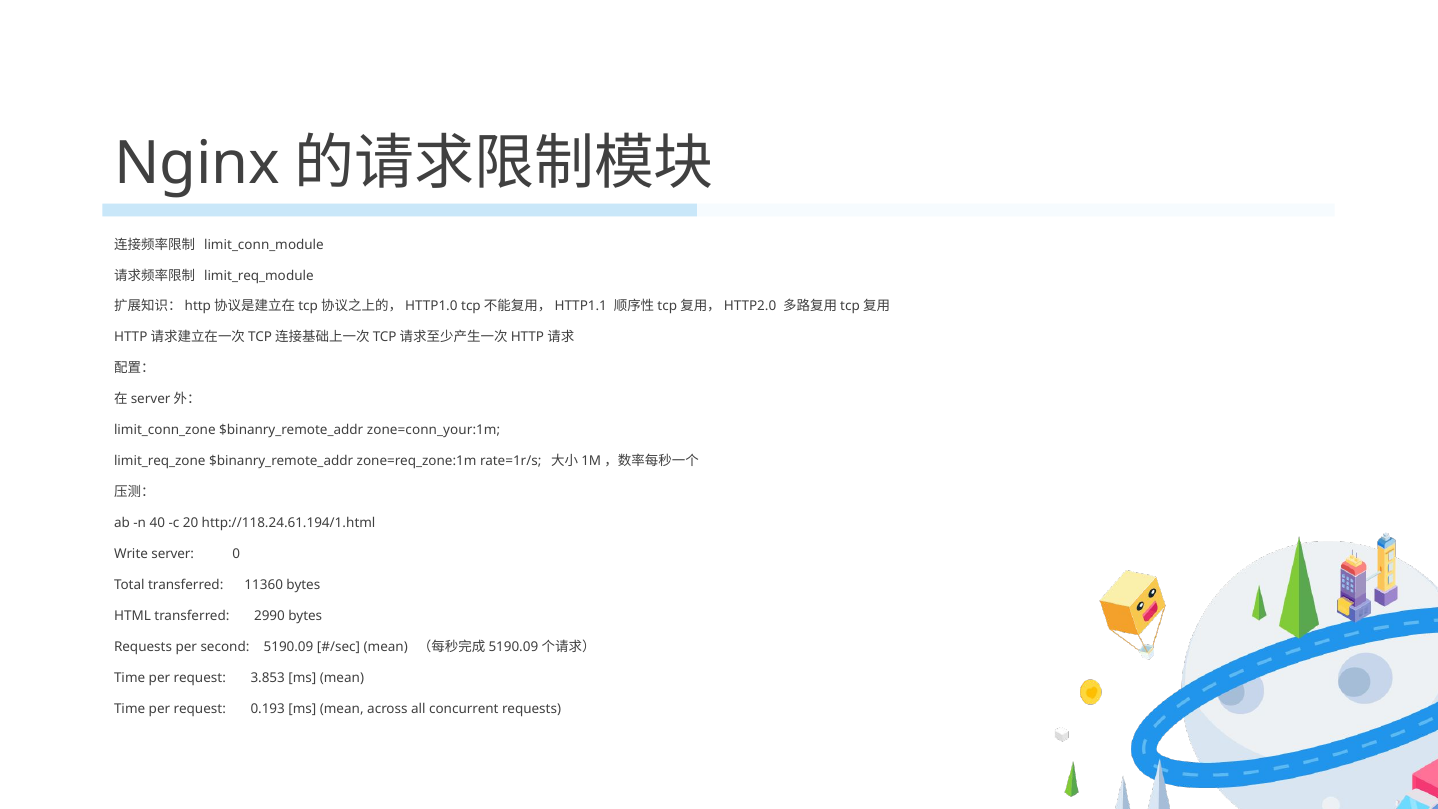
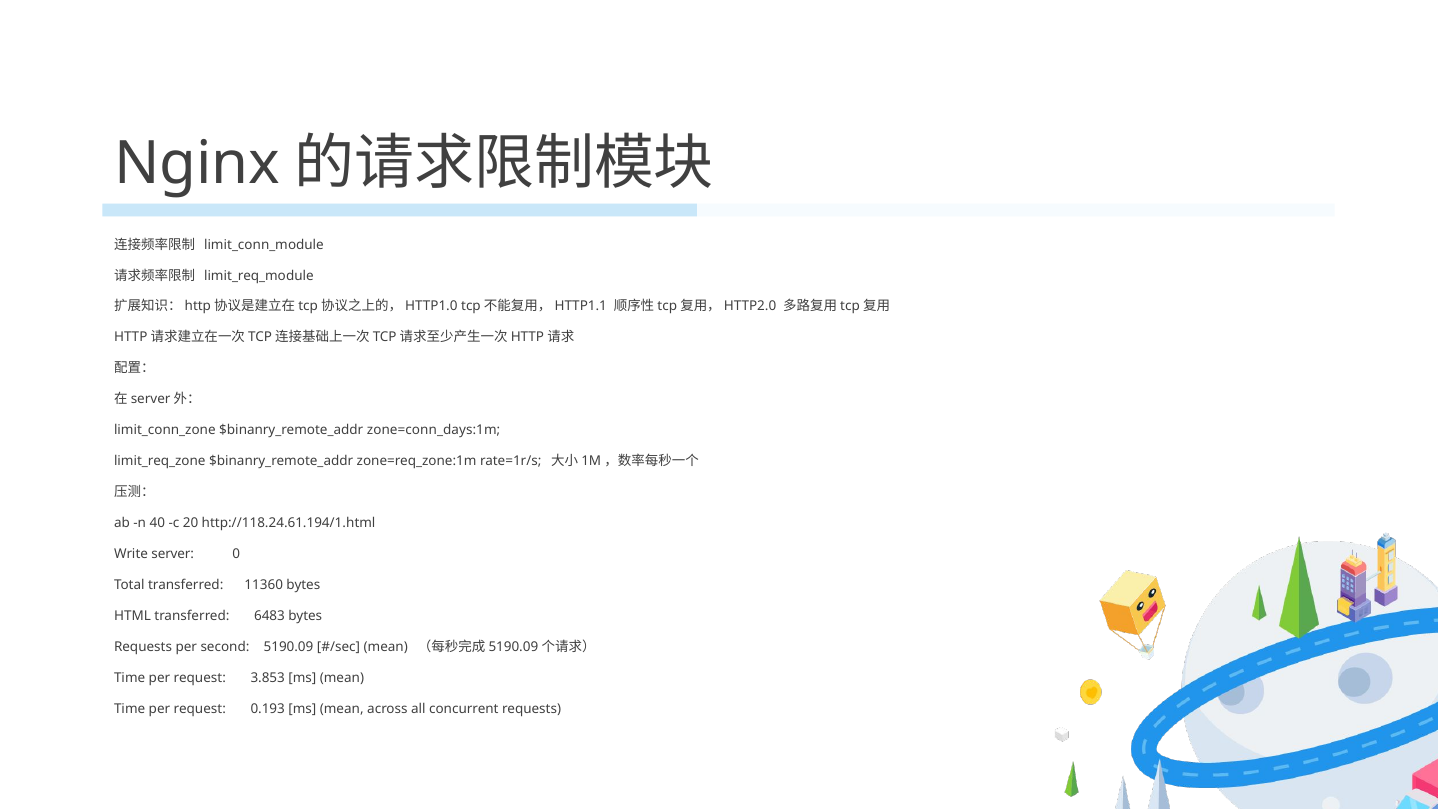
zone=conn_your:1m: zone=conn_your:1m -> zone=conn_days:1m (434, 430)
2990: 2990 -> 6483 (269, 616)
